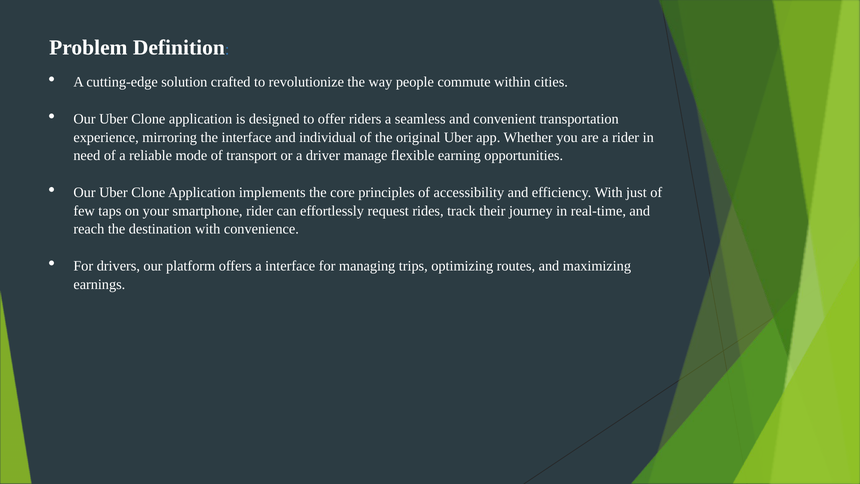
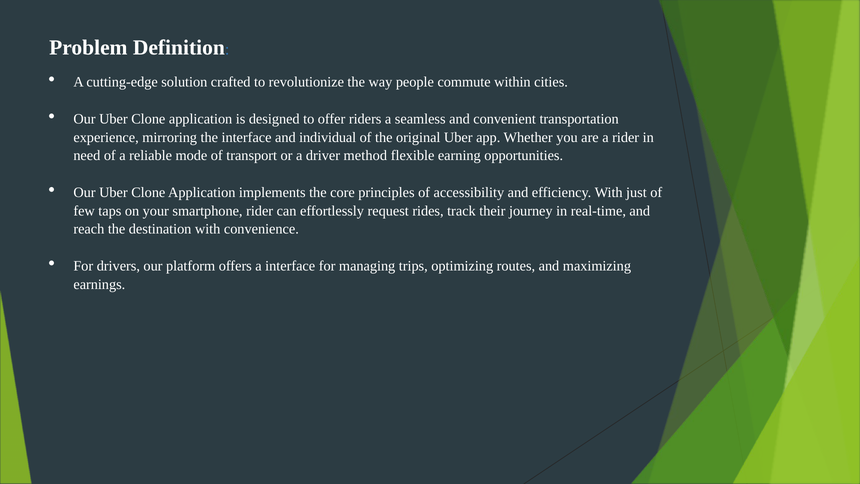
manage: manage -> method (365, 156)
